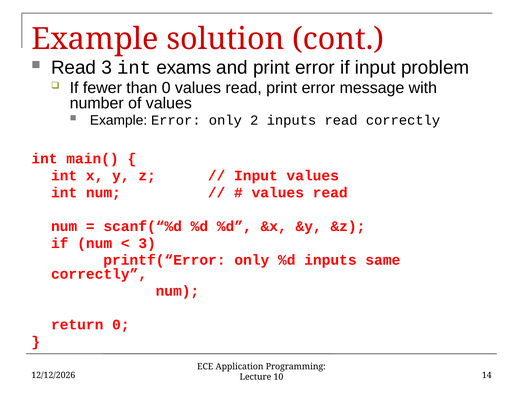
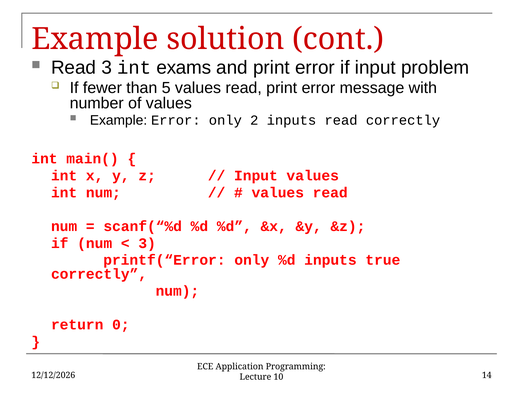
than 0: 0 -> 5 (166, 88)
same: same -> true (383, 260)
